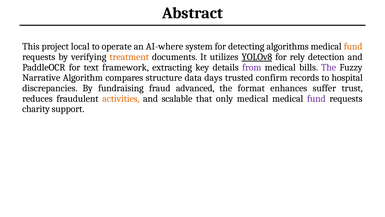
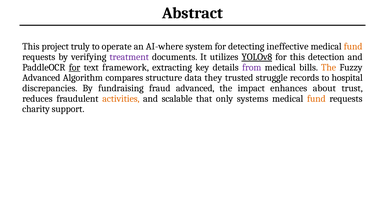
local: local -> truly (80, 46)
algorithms: algorithms -> ineffective (287, 46)
treatment colour: orange -> purple (129, 57)
for rely: rely -> this (297, 57)
for underline: none -> present (75, 67)
The colour: purple -> orange (329, 67)
Narrative: Narrative -> Advanced (41, 78)
days: days -> they (213, 78)
confirm: confirm -> struggle (272, 78)
format: format -> impact (251, 88)
suffer: suffer -> about (324, 88)
only medical: medical -> systems (253, 98)
fund colour: purple -> orange (316, 98)
